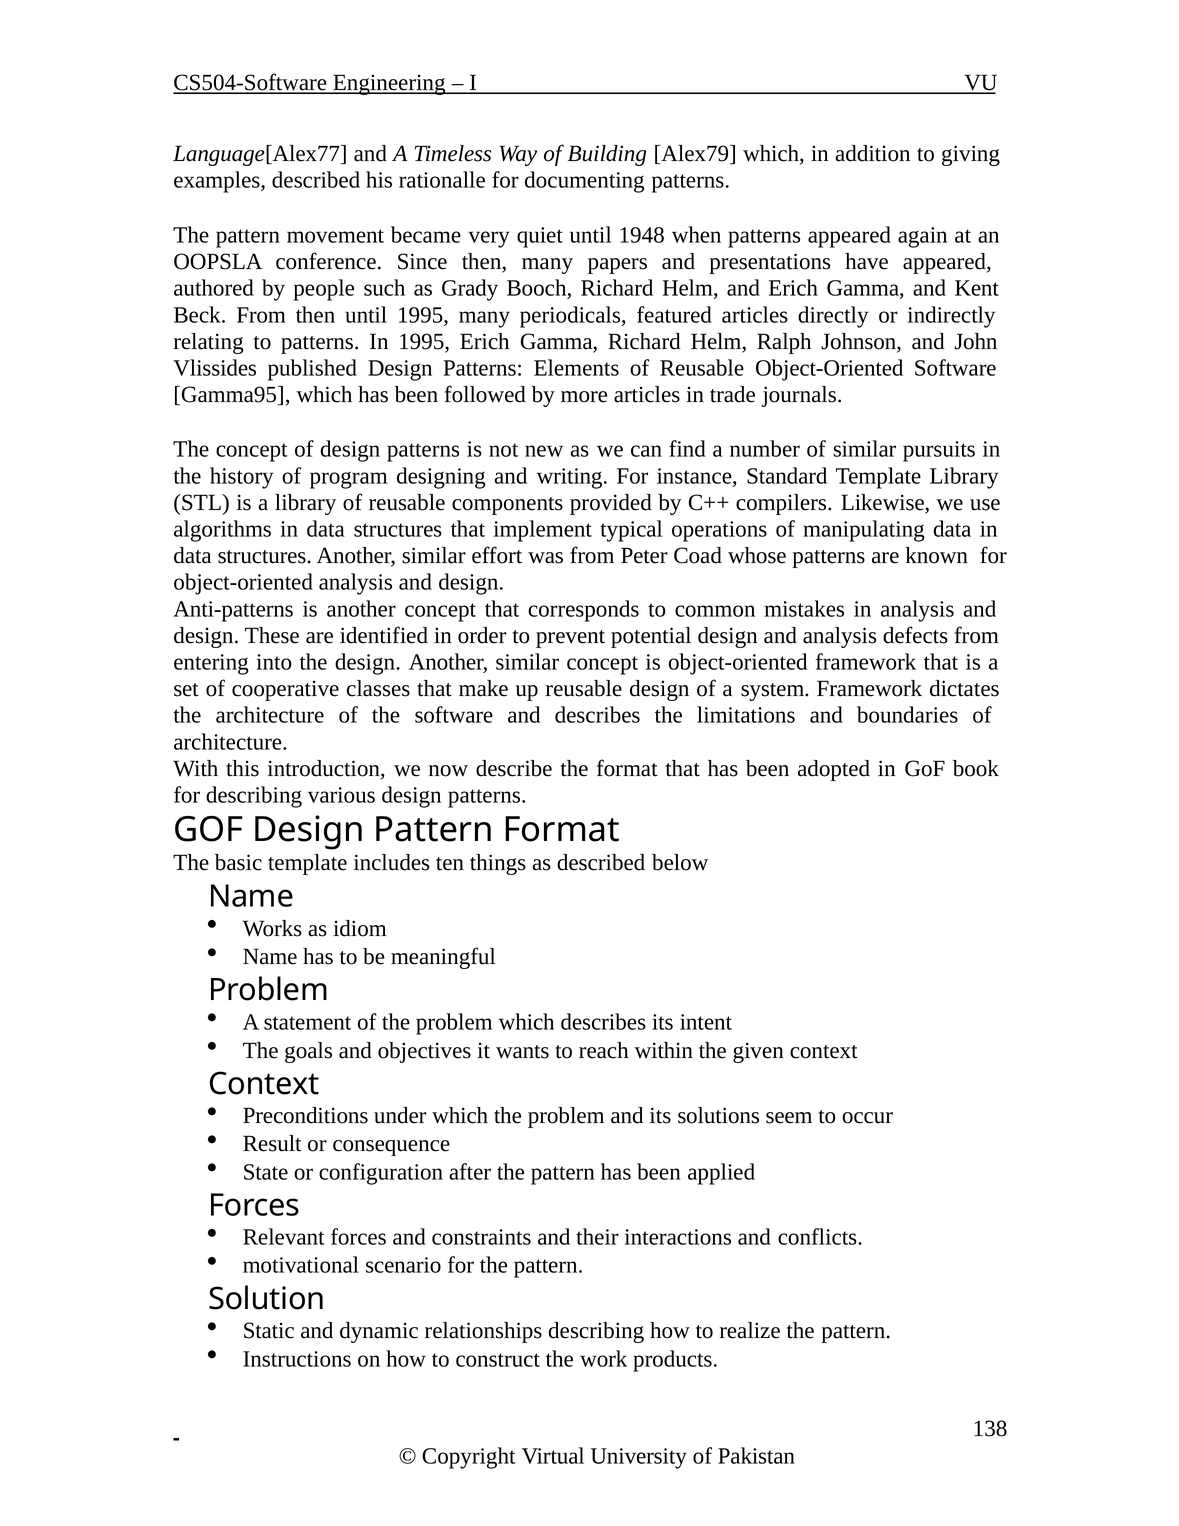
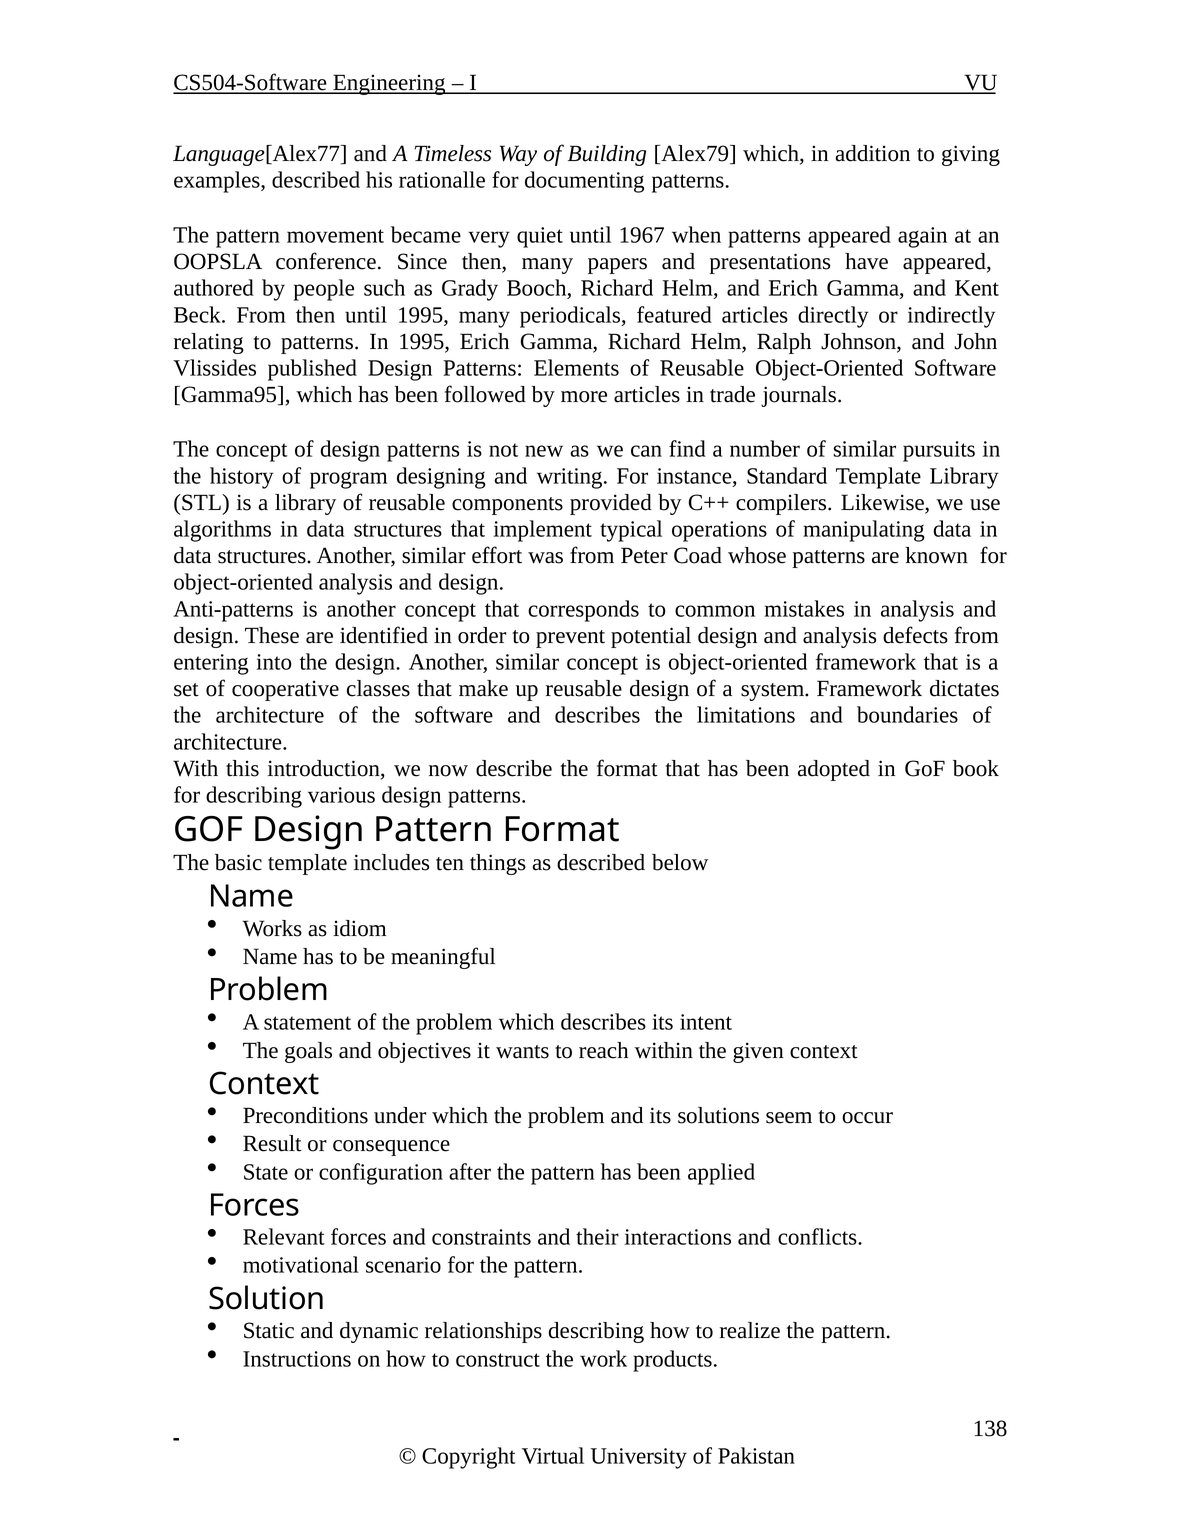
1948: 1948 -> 1967 (642, 235)
